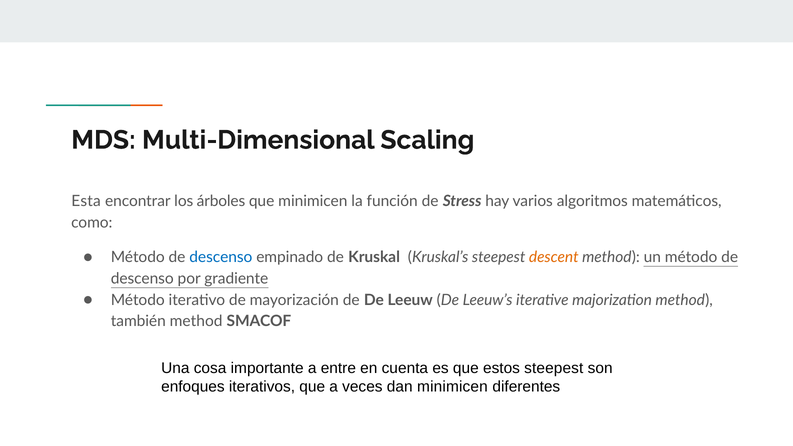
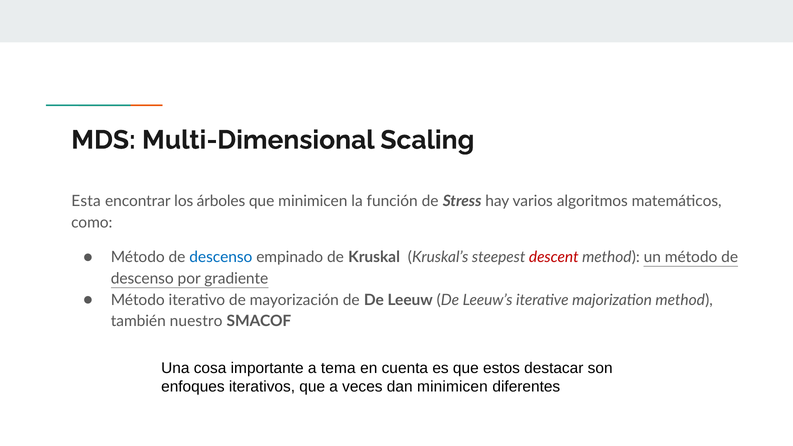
descent colour: orange -> red (554, 257)
también method: method -> nuestro (196, 321)
entre: entre -> tema (338, 368)
estos steepest: steepest -> destacar (554, 368)
